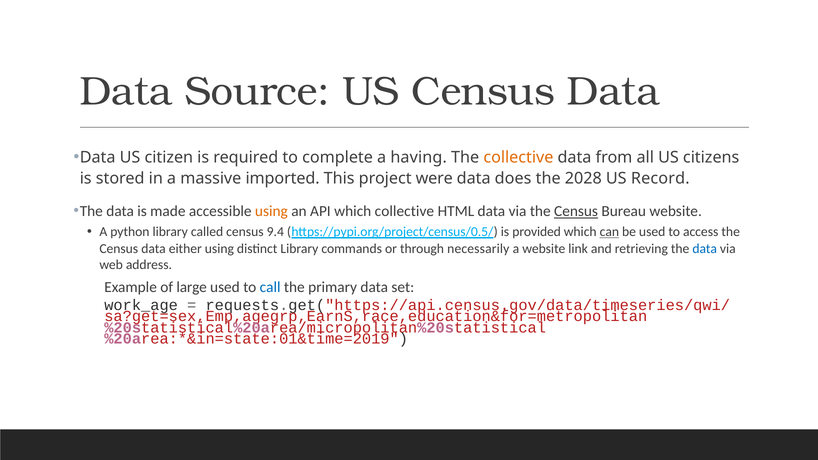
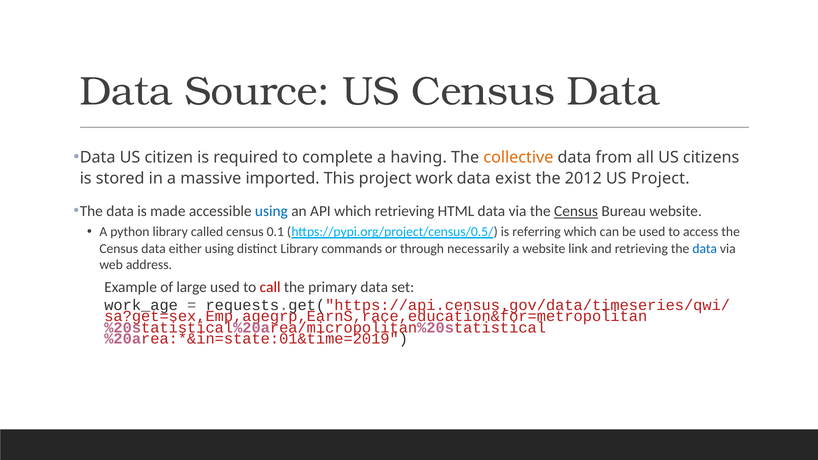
were: were -> work (434, 179)
does: does -> exist (513, 179)
2028: 2028 -> 2012 (583, 179)
US Record: Record -> Project (660, 179)
using colour: orange -> blue (271, 211)
which collective: collective -> retrieving (404, 211)
9.4: 9.4 -> 0.1 (275, 232)
provided: provided -> referring (537, 232)
can underline: present -> none (609, 232)
call colour: blue -> red (270, 287)
